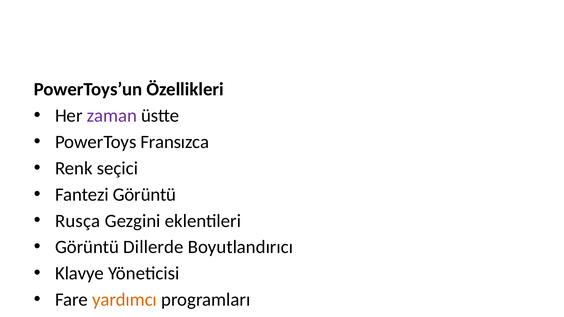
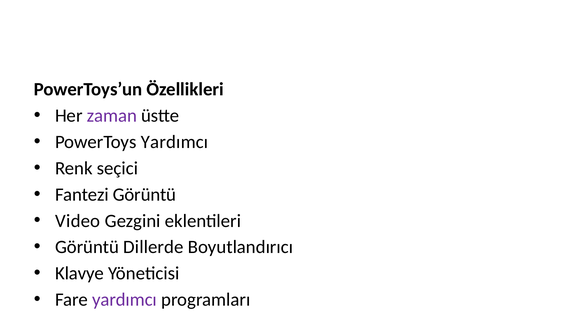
PowerToys Fransızca: Fransızca -> Yardımcı (175, 142)
Rusça: Rusça -> Video (78, 221)
yardımcı colour: orange -> purple (124, 300)
